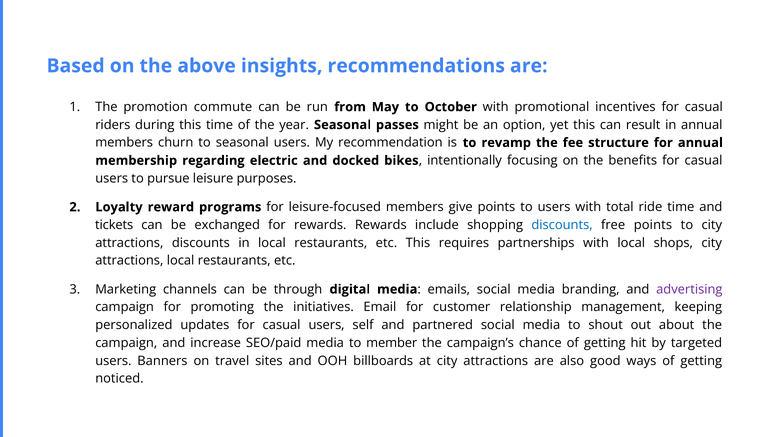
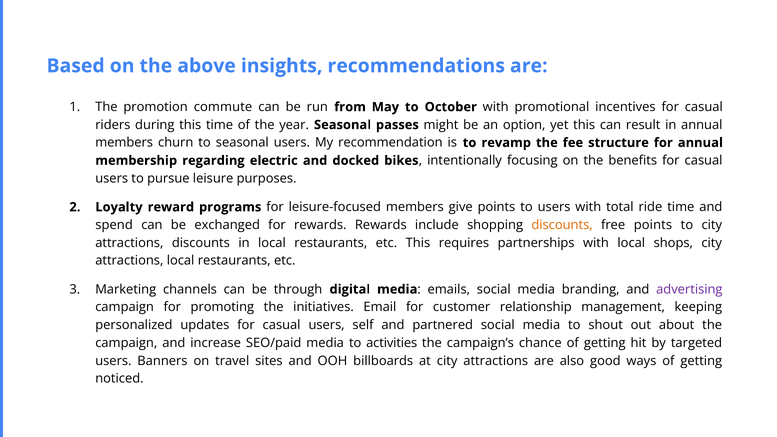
tickets: tickets -> spend (114, 225)
discounts colour: blue -> orange (562, 225)
member: member -> activities (392, 343)
